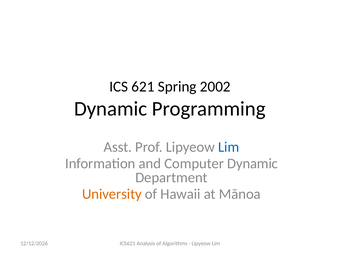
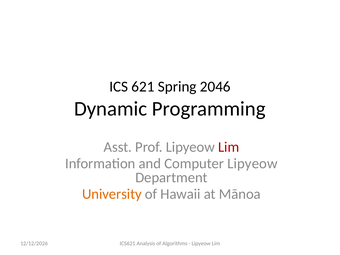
2002: 2002 -> 2046 (215, 87)
Lim colour: blue -> red (229, 147)
Computer Dynamic: Dynamic -> Lipyeow (252, 164)
